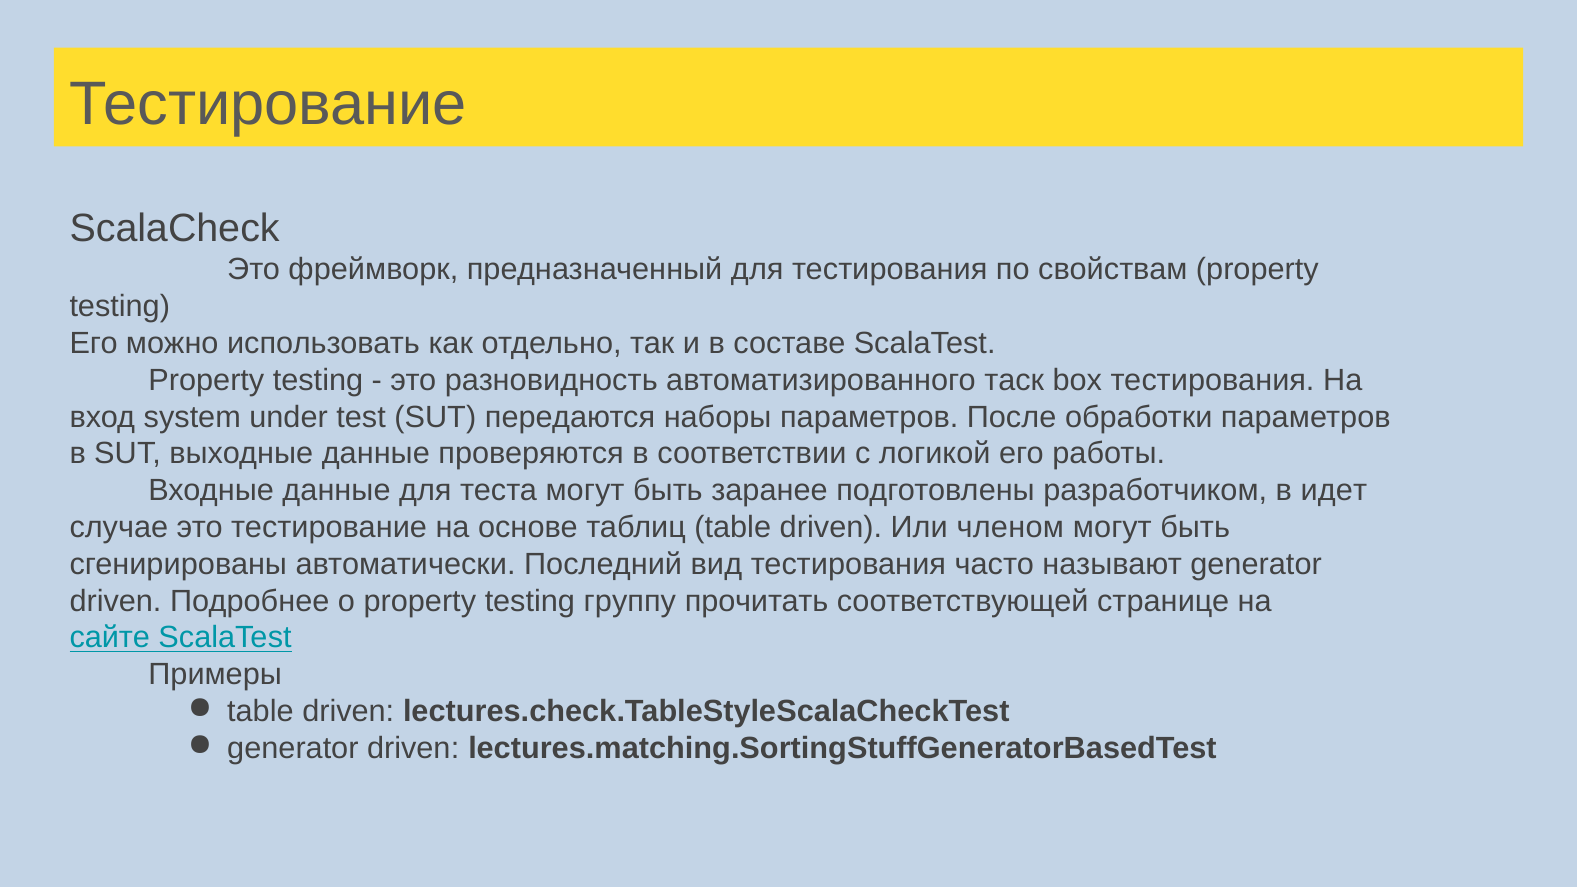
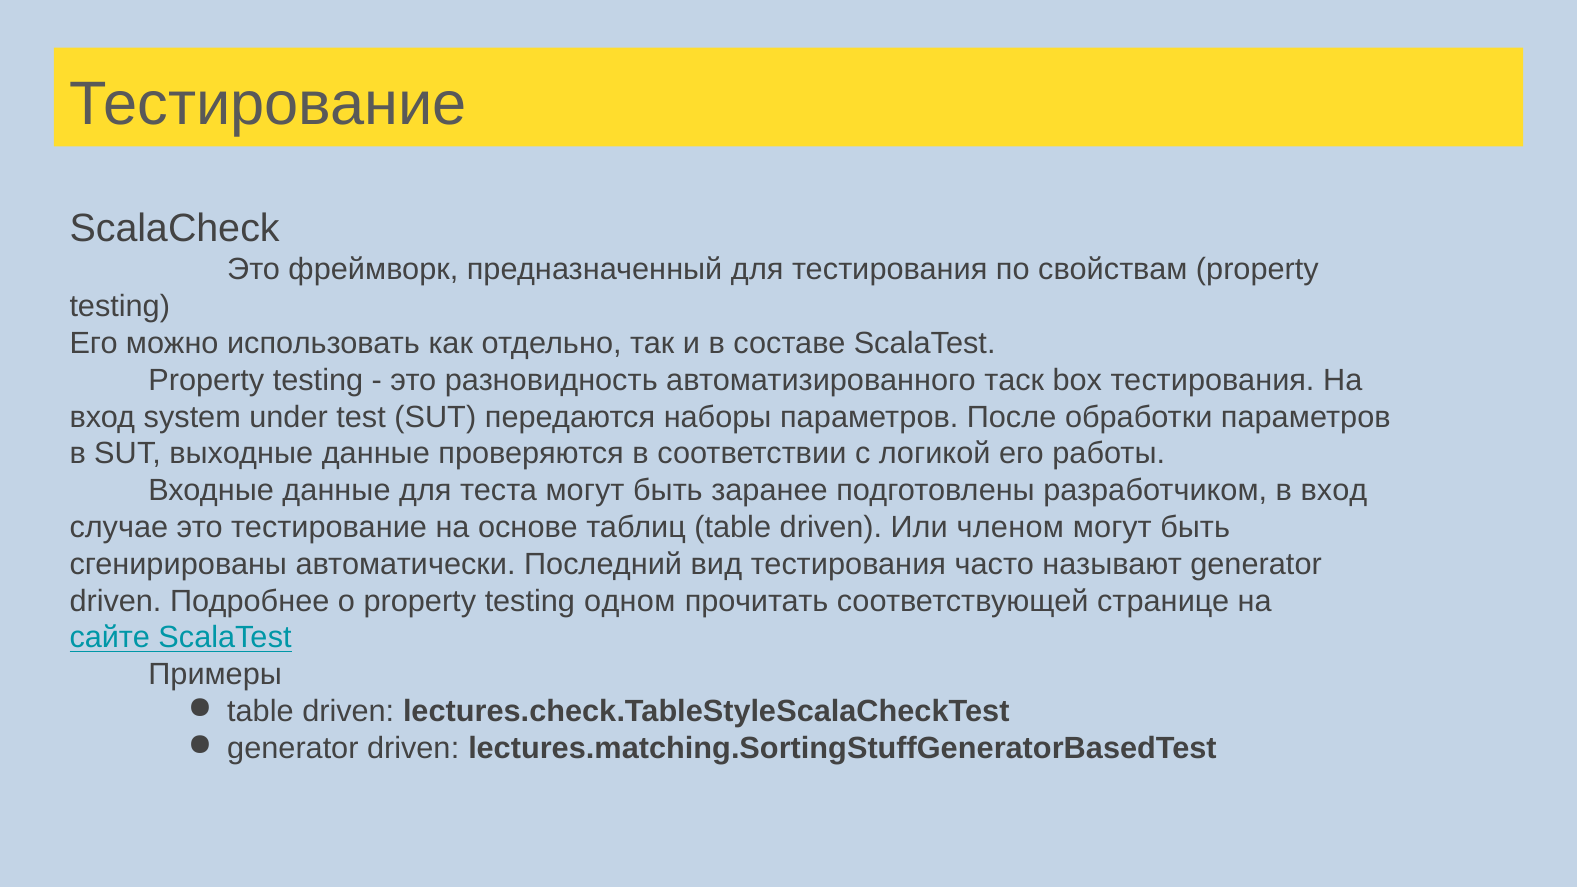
в идет: идет -> вход (1334, 491)
группу: группу -> одном (630, 601)
